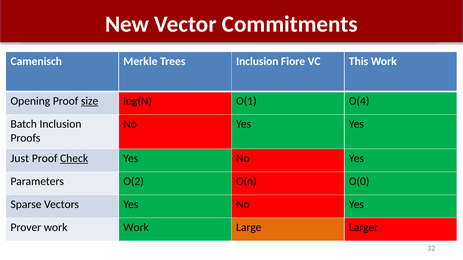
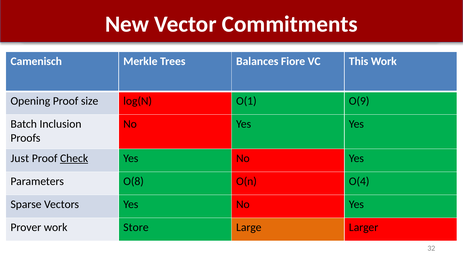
Trees Inclusion: Inclusion -> Balances (257, 61)
size underline: present -> none (90, 101)
O(4: O(4 -> O(9 (359, 101)
O(2: O(2 -> O(8 (134, 182)
O(0: O(0 -> O(4 (359, 182)
work Work: Work -> Store (136, 228)
